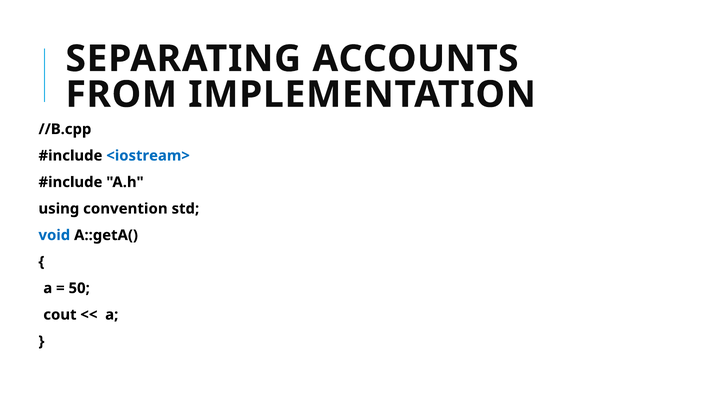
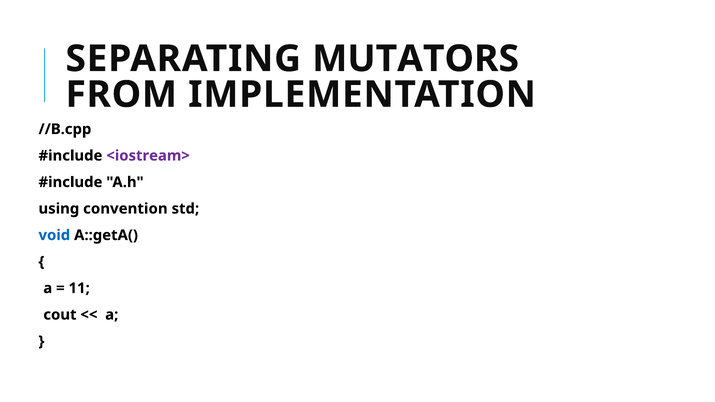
ACCOUNTS: ACCOUNTS -> MUTATORS (416, 59)
<iostream> colour: blue -> purple (148, 156)
50: 50 -> 11 (79, 288)
